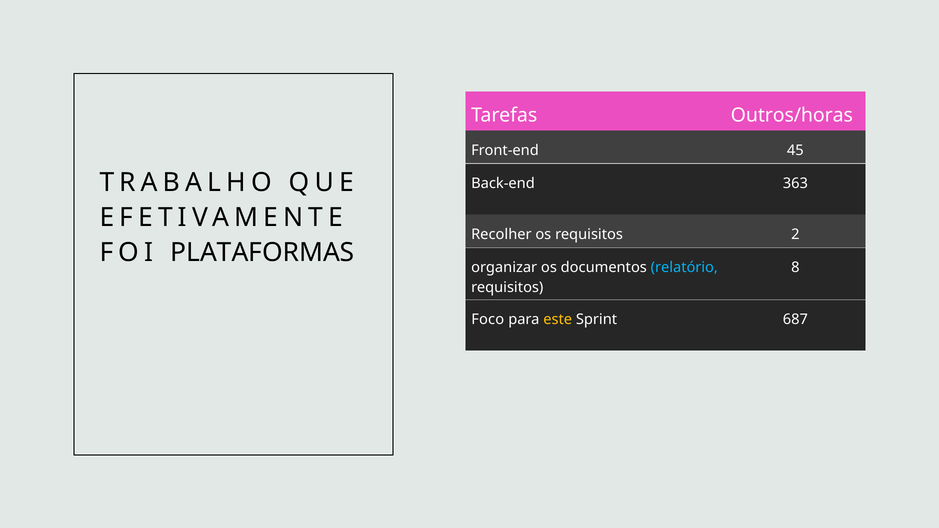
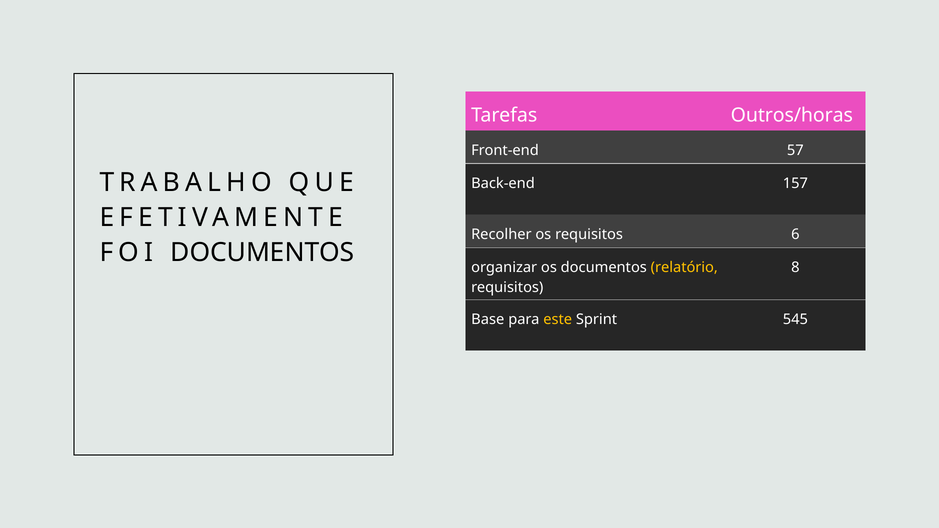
45: 45 -> 57 (795, 150)
363: 363 -> 157 (795, 183)
2: 2 -> 6 (795, 234)
FOI PLATAFORMAS: PLATAFORMAS -> DOCUMENTOS (262, 253)
relatório colour: light blue -> yellow (684, 268)
Foco: Foco -> Base (488, 320)
687: 687 -> 545 (795, 320)
